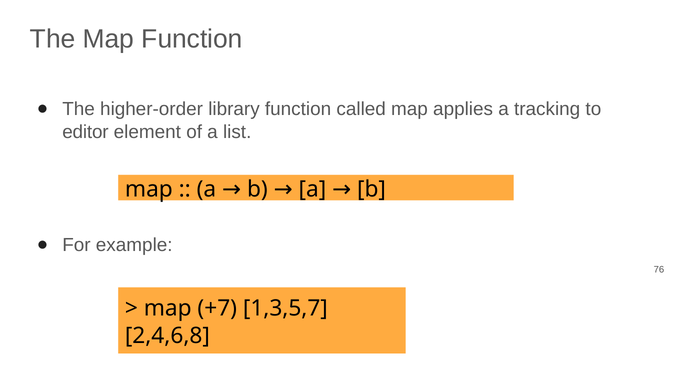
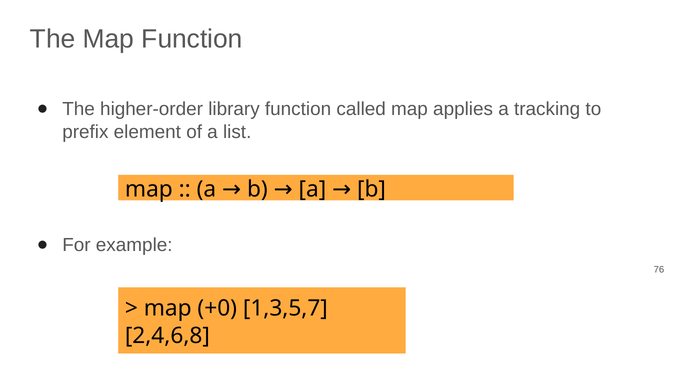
editor: editor -> prefix (85, 132)
+7: +7 -> +0 (217, 309)
